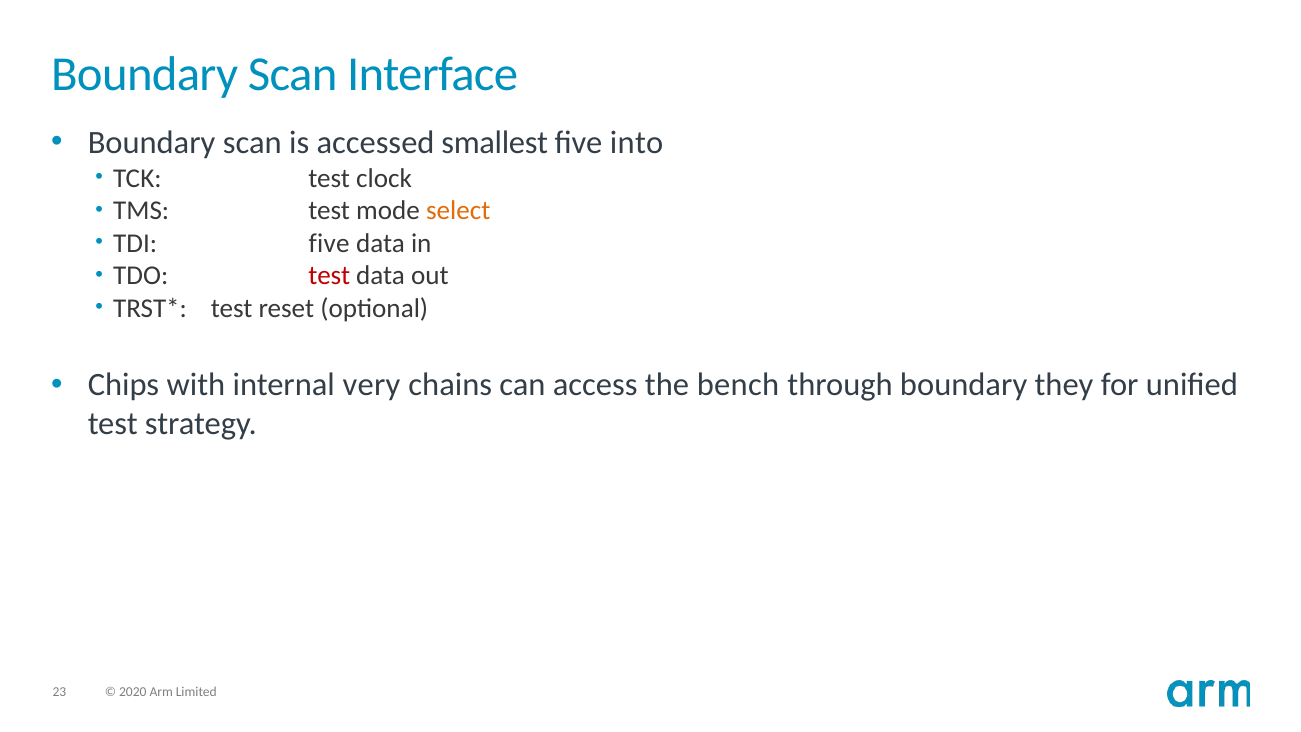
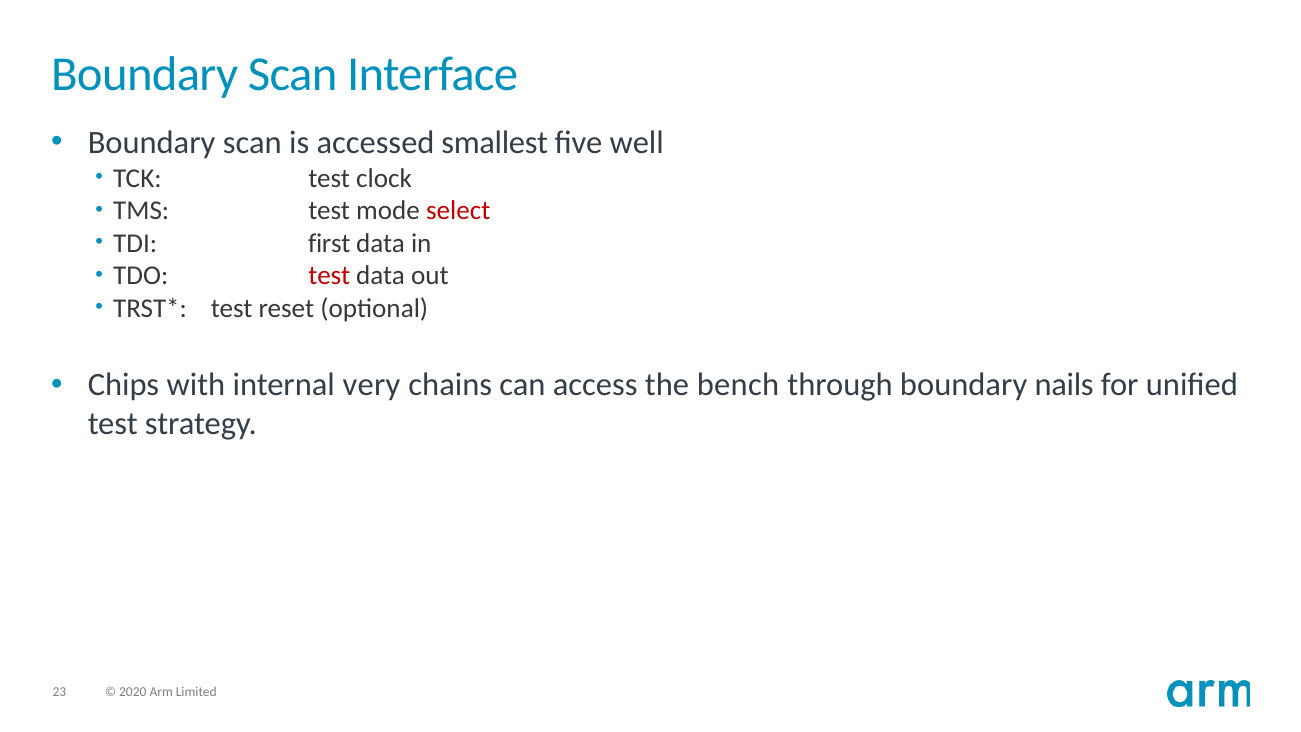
into: into -> well (637, 143)
select colour: orange -> red (458, 211)
TDI five: five -> first (329, 243)
they: they -> nails (1064, 385)
